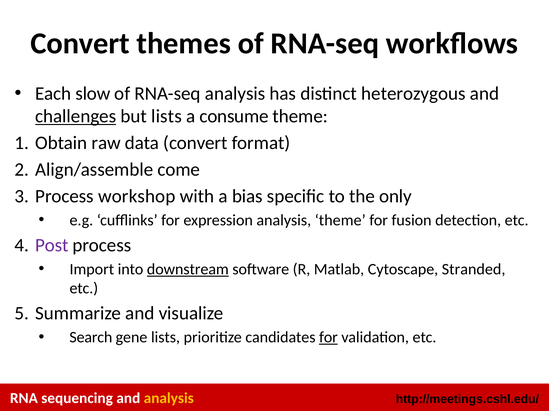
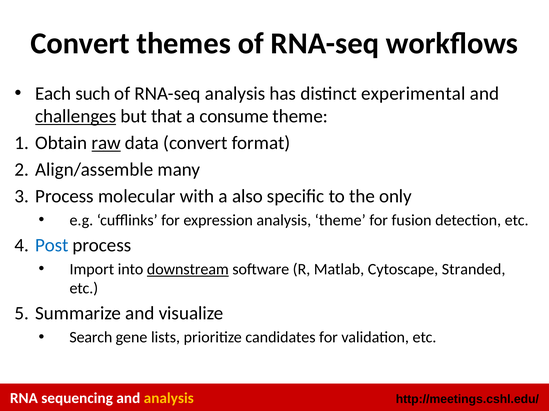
slow: slow -> such (93, 94)
heterozygous: heterozygous -> experimental (413, 94)
but lists: lists -> that (167, 117)
raw underline: none -> present (106, 143)
come: come -> many (179, 170)
workshop: workshop -> molecular (137, 197)
bias: bias -> also (247, 197)
Post colour: purple -> blue (52, 246)
for underline: present -> none (328, 338)
